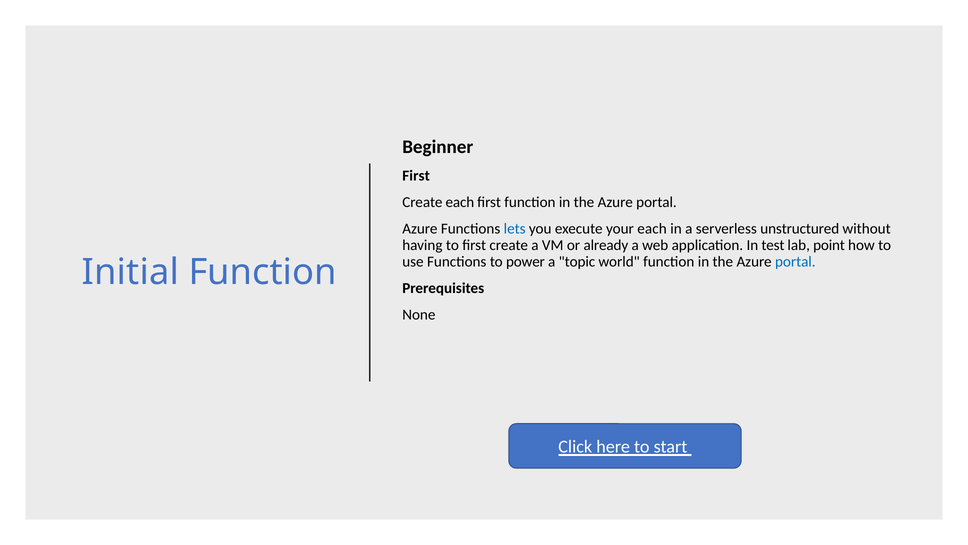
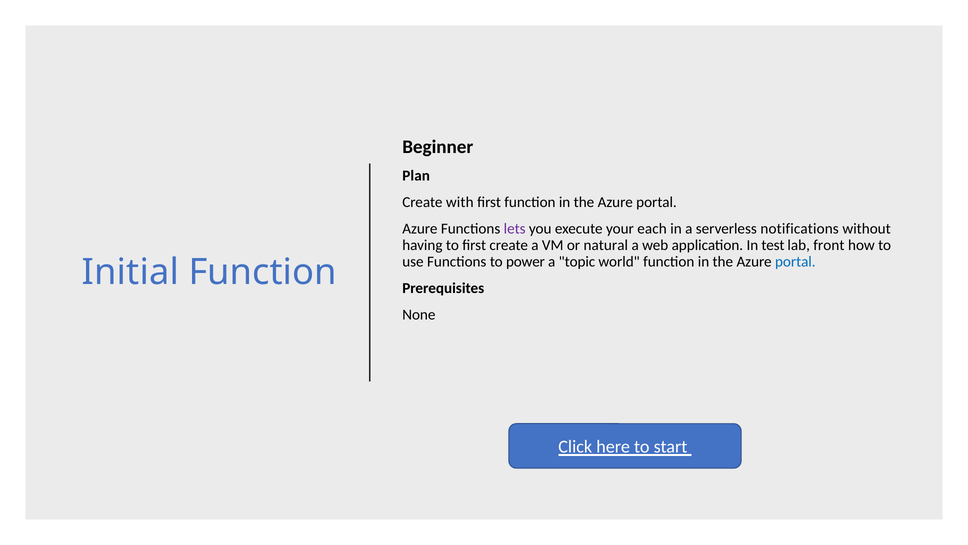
First: First -> Plan (416, 176)
Create each: each -> with (460, 202)
lets colour: blue -> purple (515, 229)
unstructured: unstructured -> notifications (800, 229)
already: already -> natural (606, 245)
point: point -> front (829, 245)
